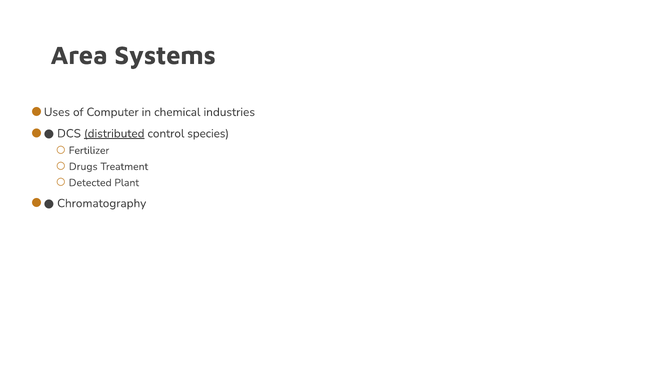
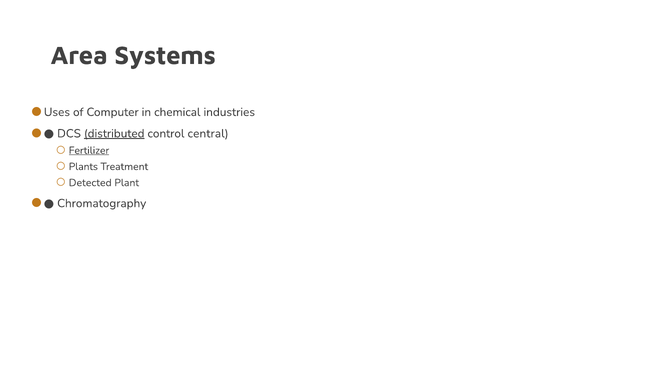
species: species -> central (208, 134)
Fertilizer underline: none -> present (89, 151)
Drugs: Drugs -> Plants (83, 167)
